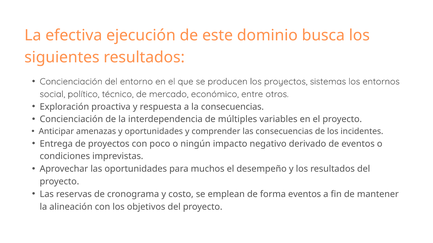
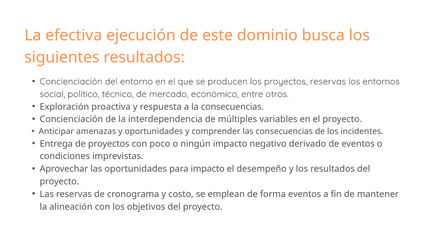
proyectos sistemas: sistemas -> reservas (328, 82)
para muchos: muchos -> impacto (208, 169)
